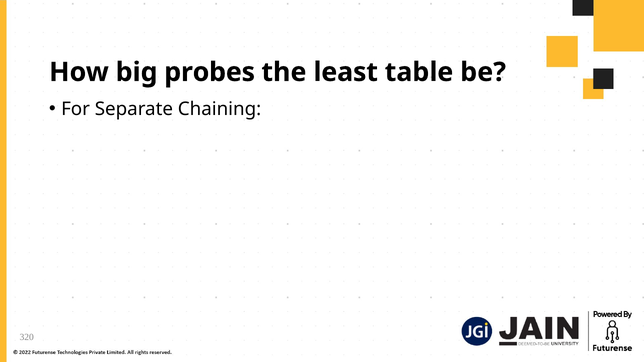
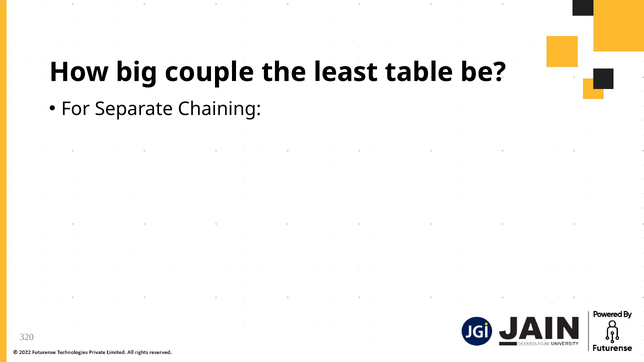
probes: probes -> couple (209, 72)
